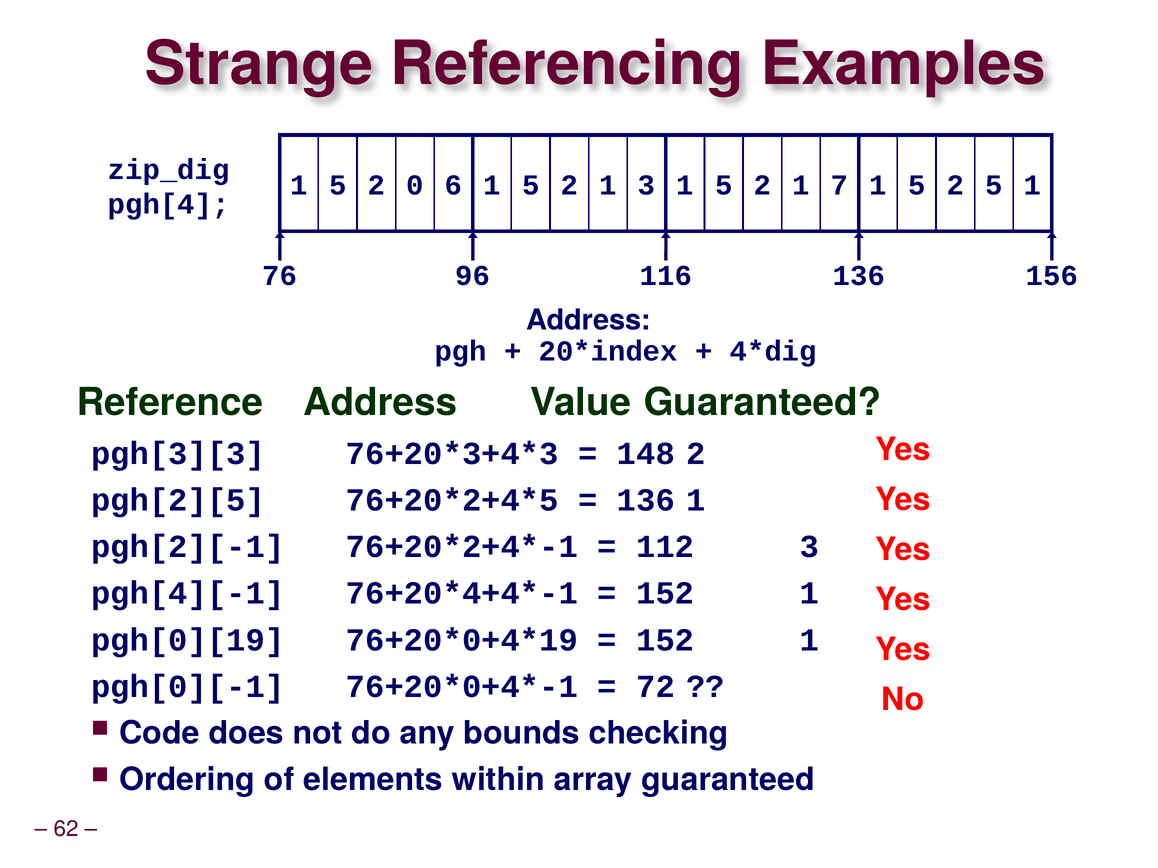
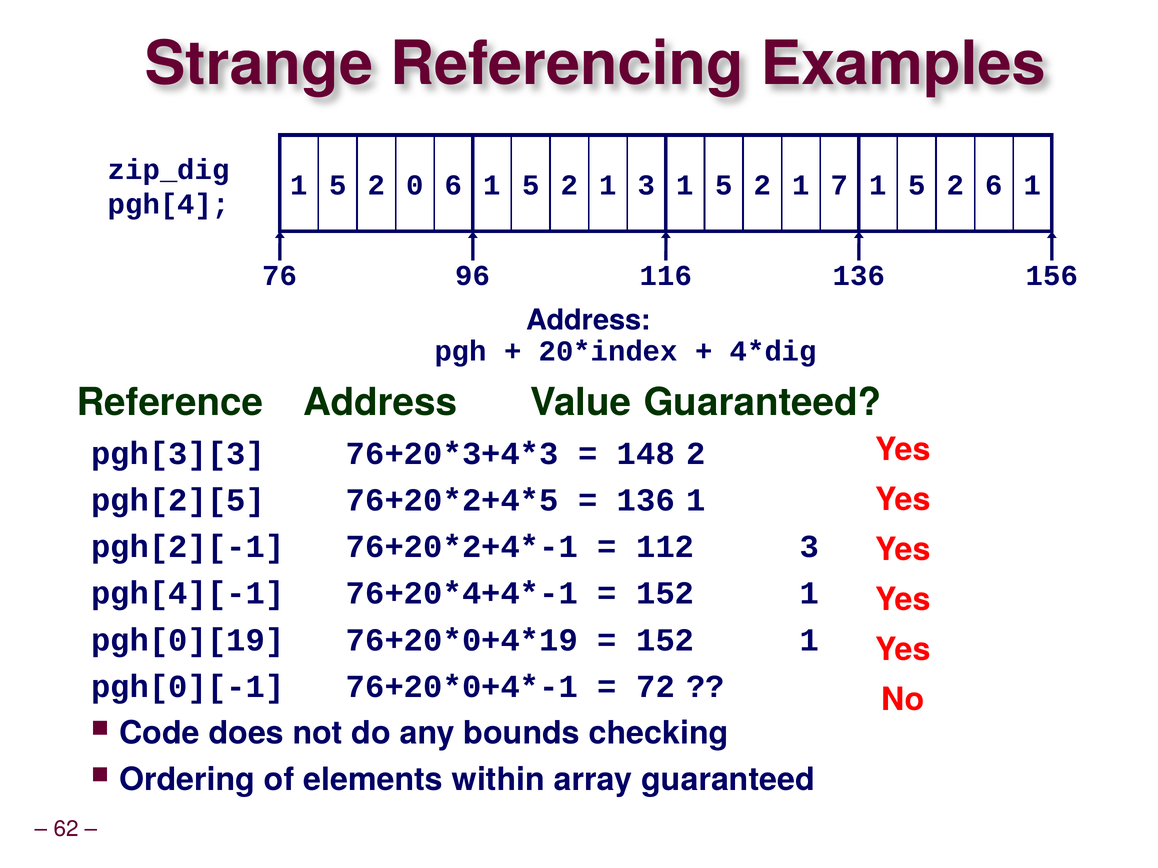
2 5: 5 -> 6 (994, 185)
